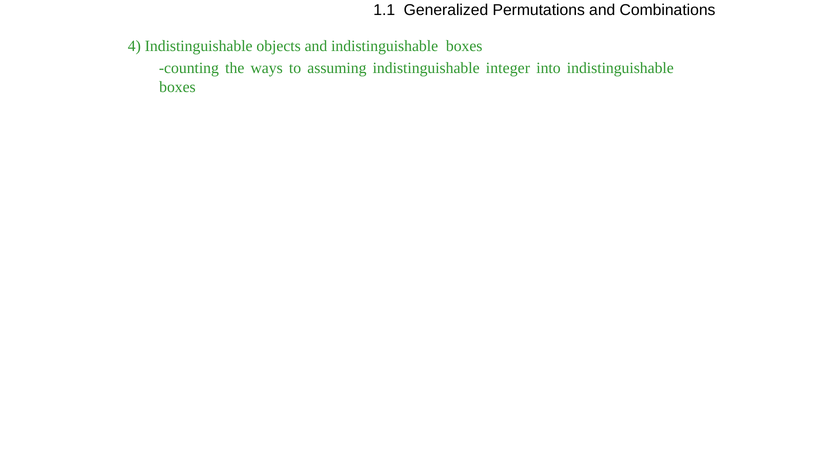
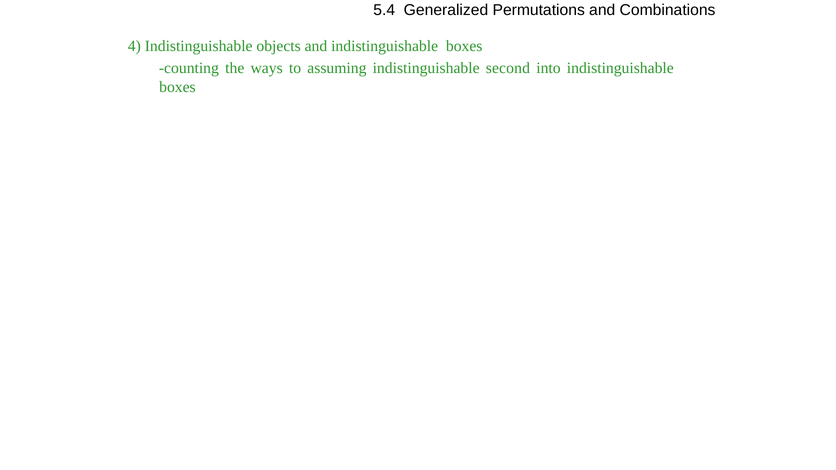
1.1: 1.1 -> 5.4 (384, 10)
integer: integer -> second (508, 68)
